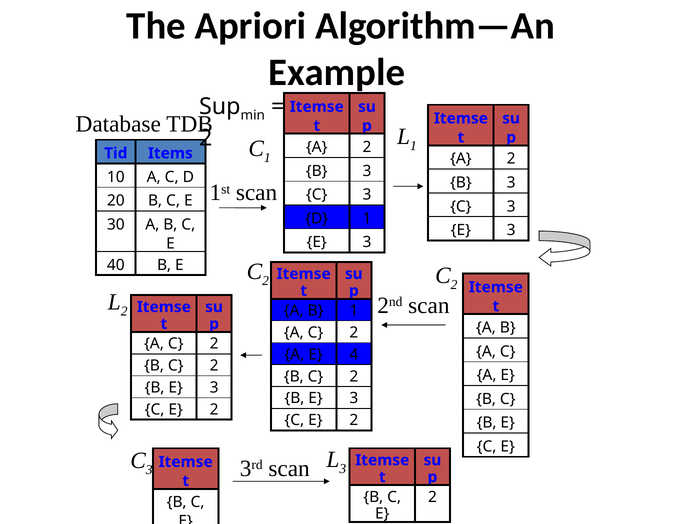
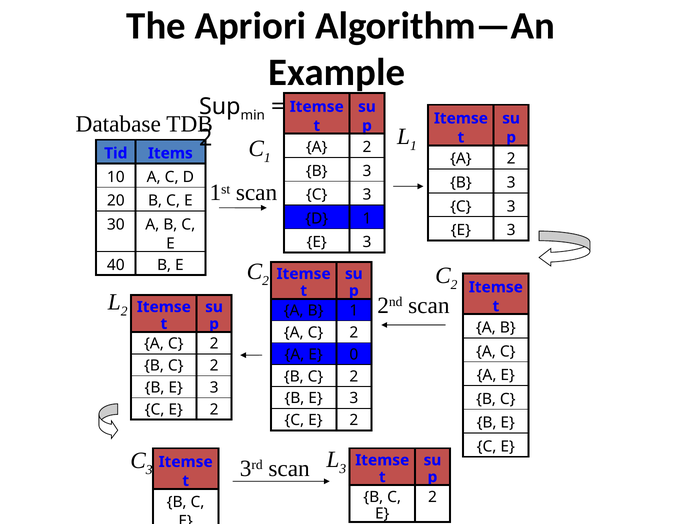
4: 4 -> 0 (354, 355)
